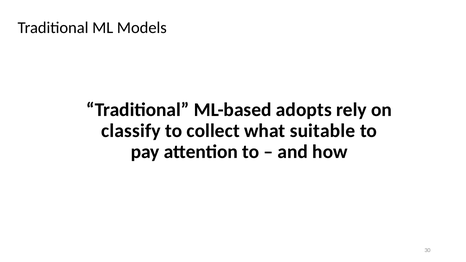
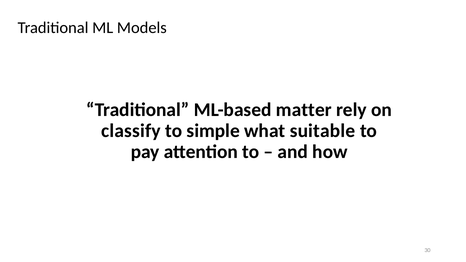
adopts: adopts -> matter (304, 110)
collect: collect -> simple (213, 131)
